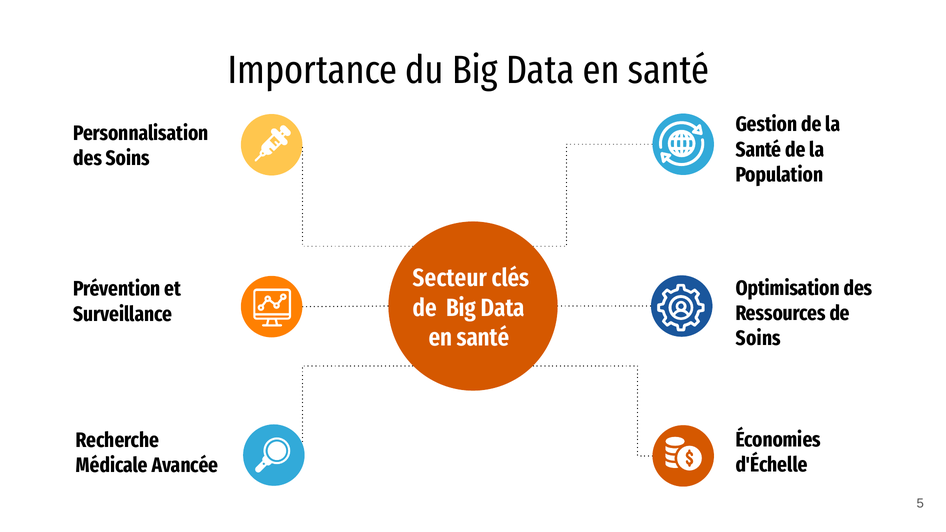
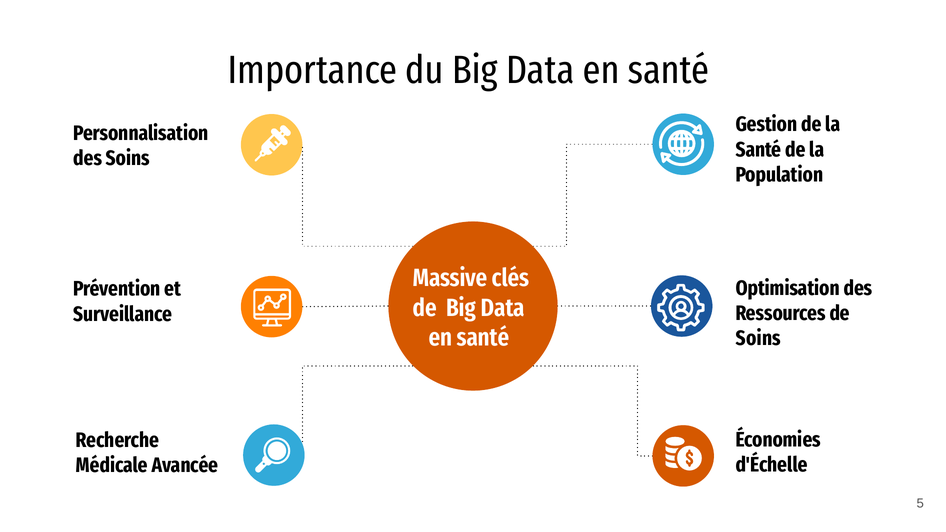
Secteur: Secteur -> Massive (450, 278)
